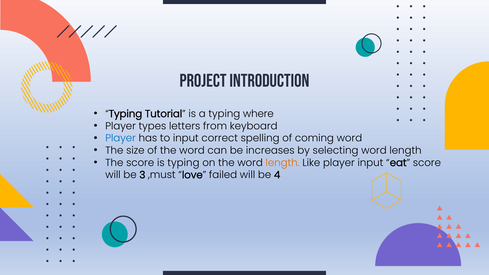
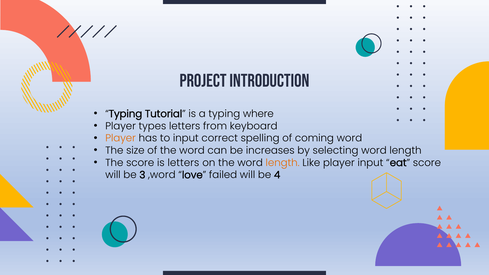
Player colour: blue -> orange (121, 138)
is typing: typing -> letters (183, 163)
,must: ,must -> ,word (162, 175)
